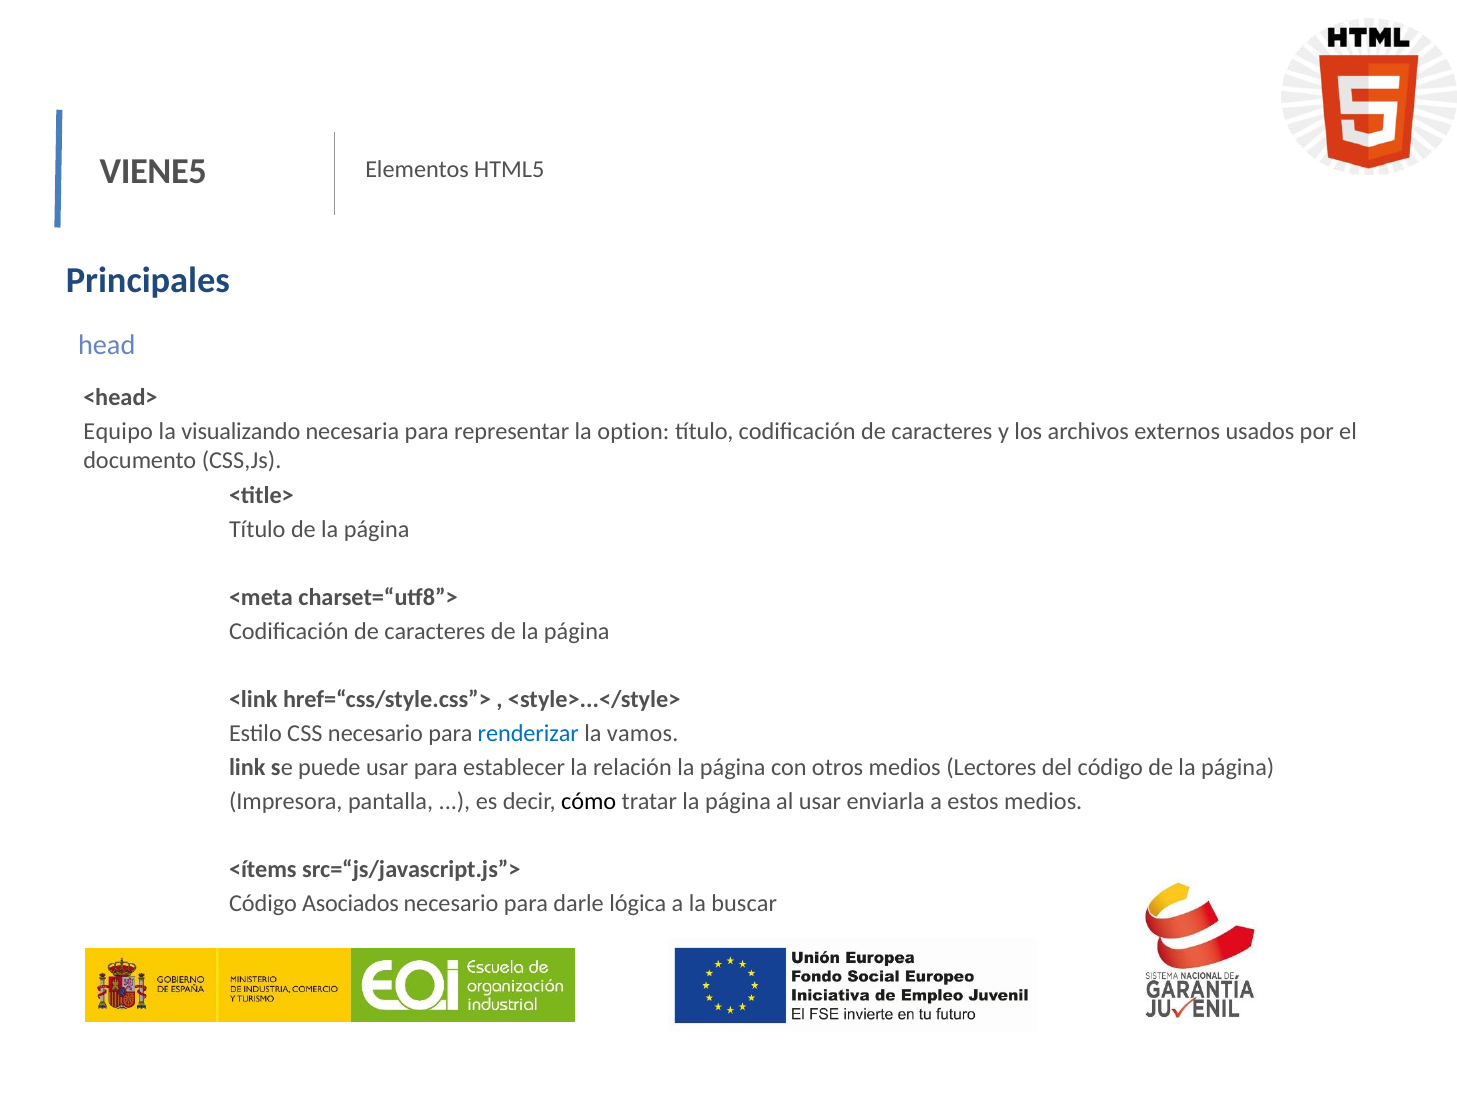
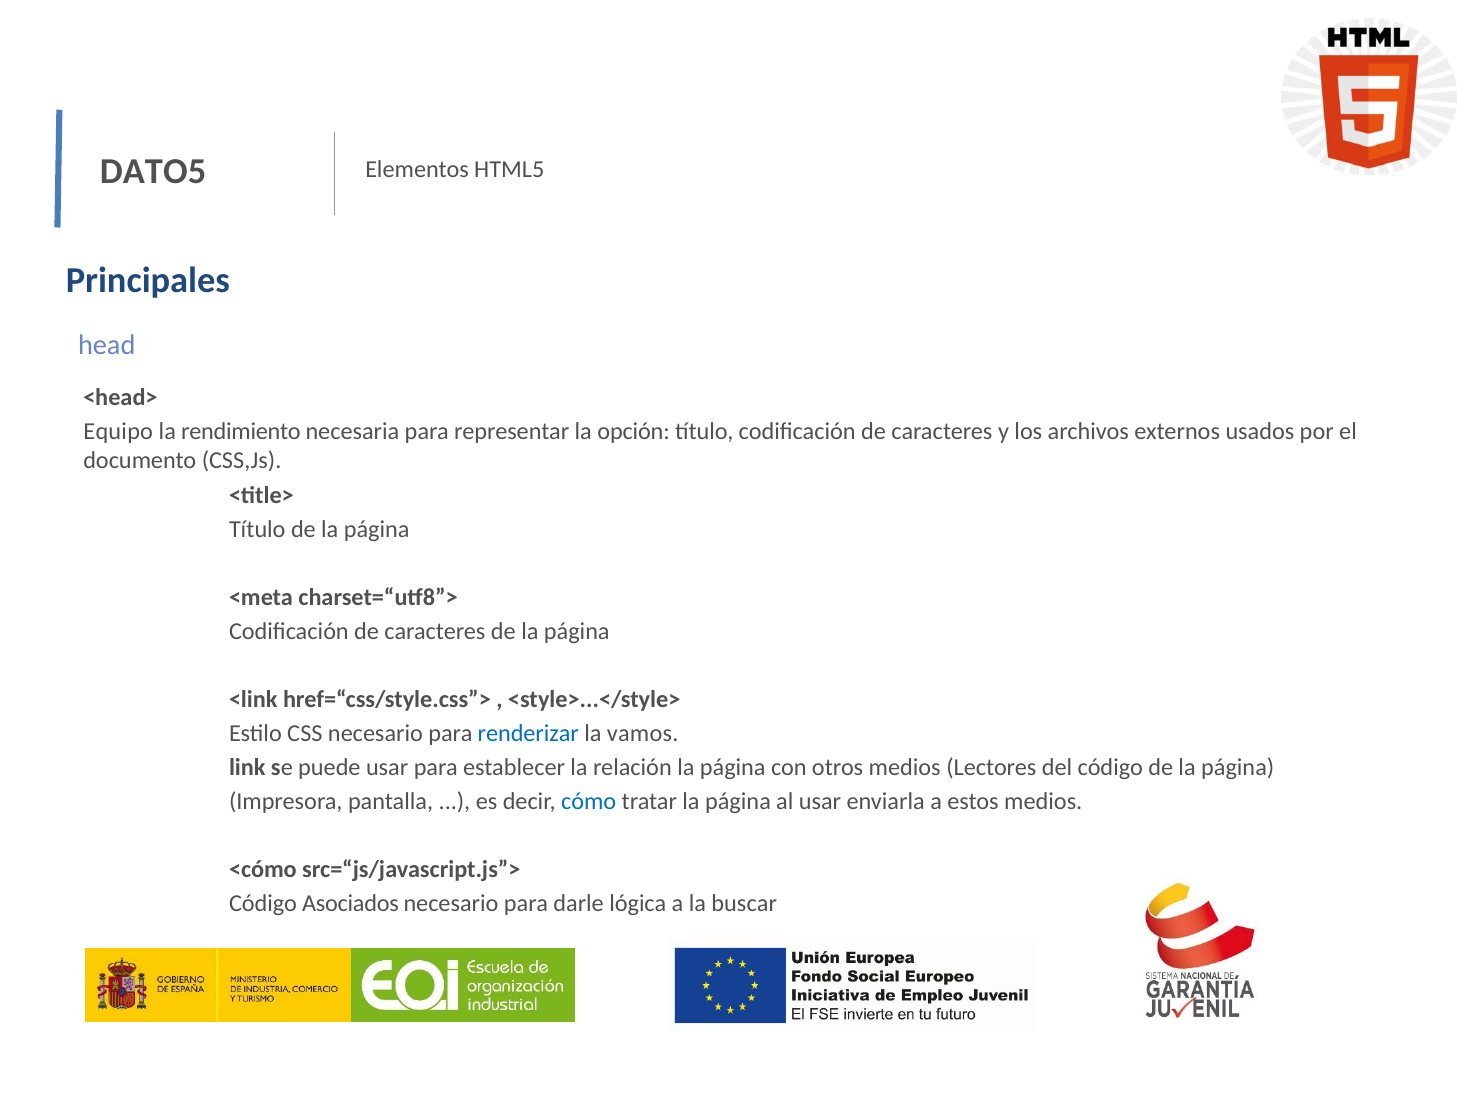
VIENE5: VIENE5 -> DATO5 (153, 171)
visualizando: visualizando -> rendimiento (241, 432)
option: option -> opción (634, 432)
cómo colour: black -> blue (589, 801)
<ítems: <ítems -> <cómo (263, 869)
